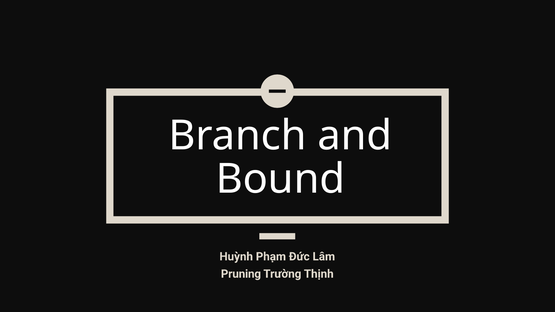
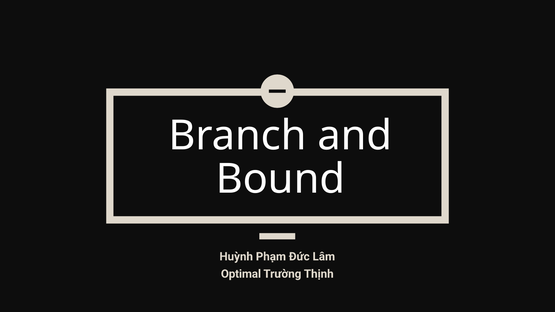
Pruning: Pruning -> Optimal (241, 274)
